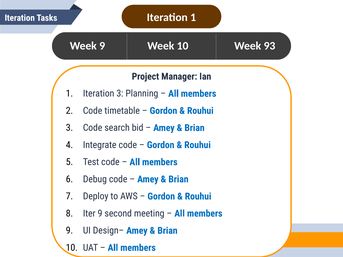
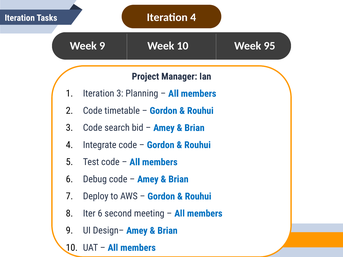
Iteration 1: 1 -> 4 (193, 17)
93: 93 -> 95 (269, 46)
Iter 9: 9 -> 6 (100, 214)
